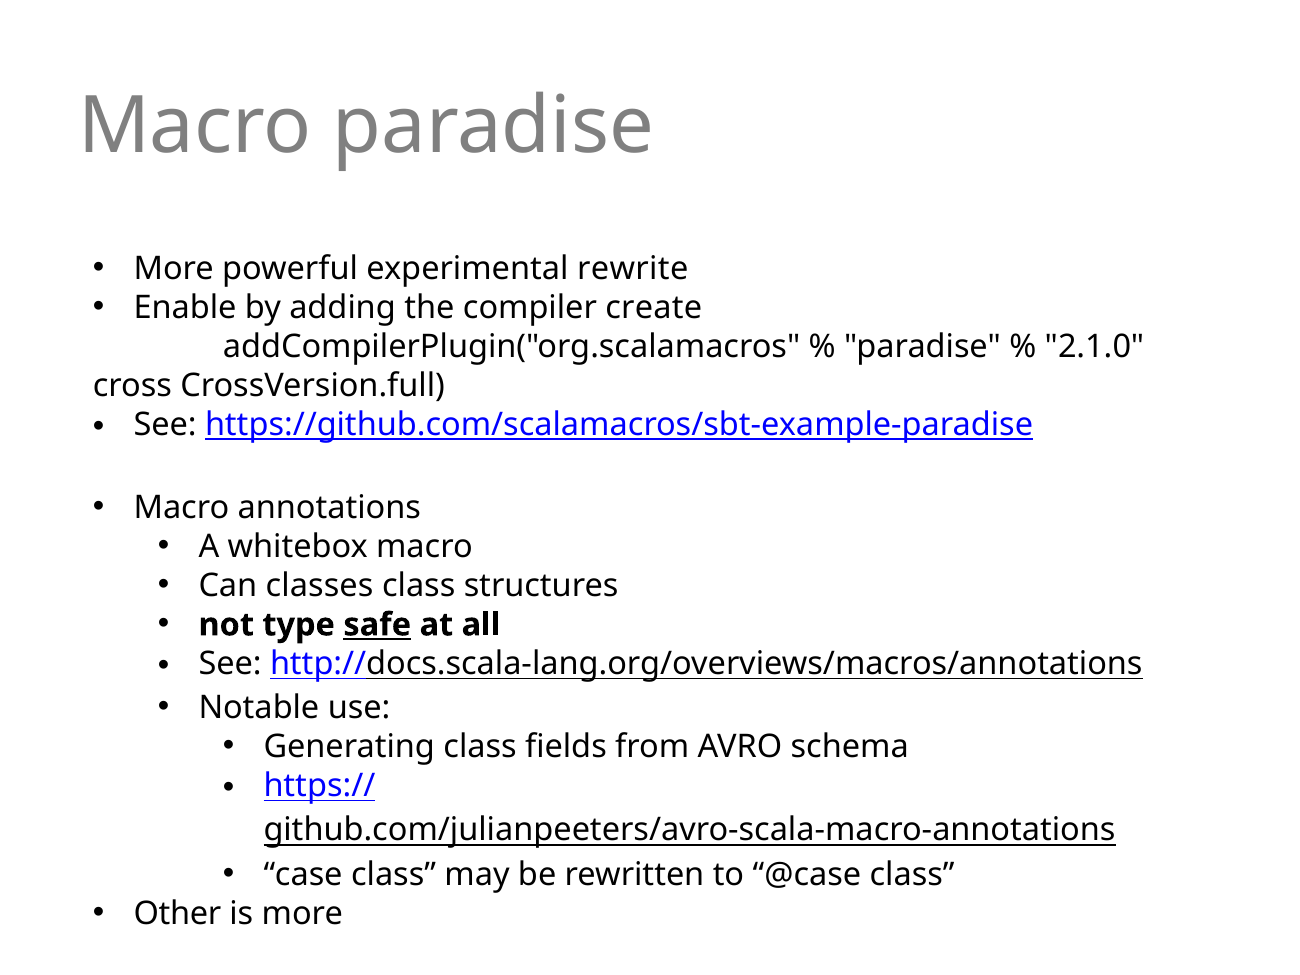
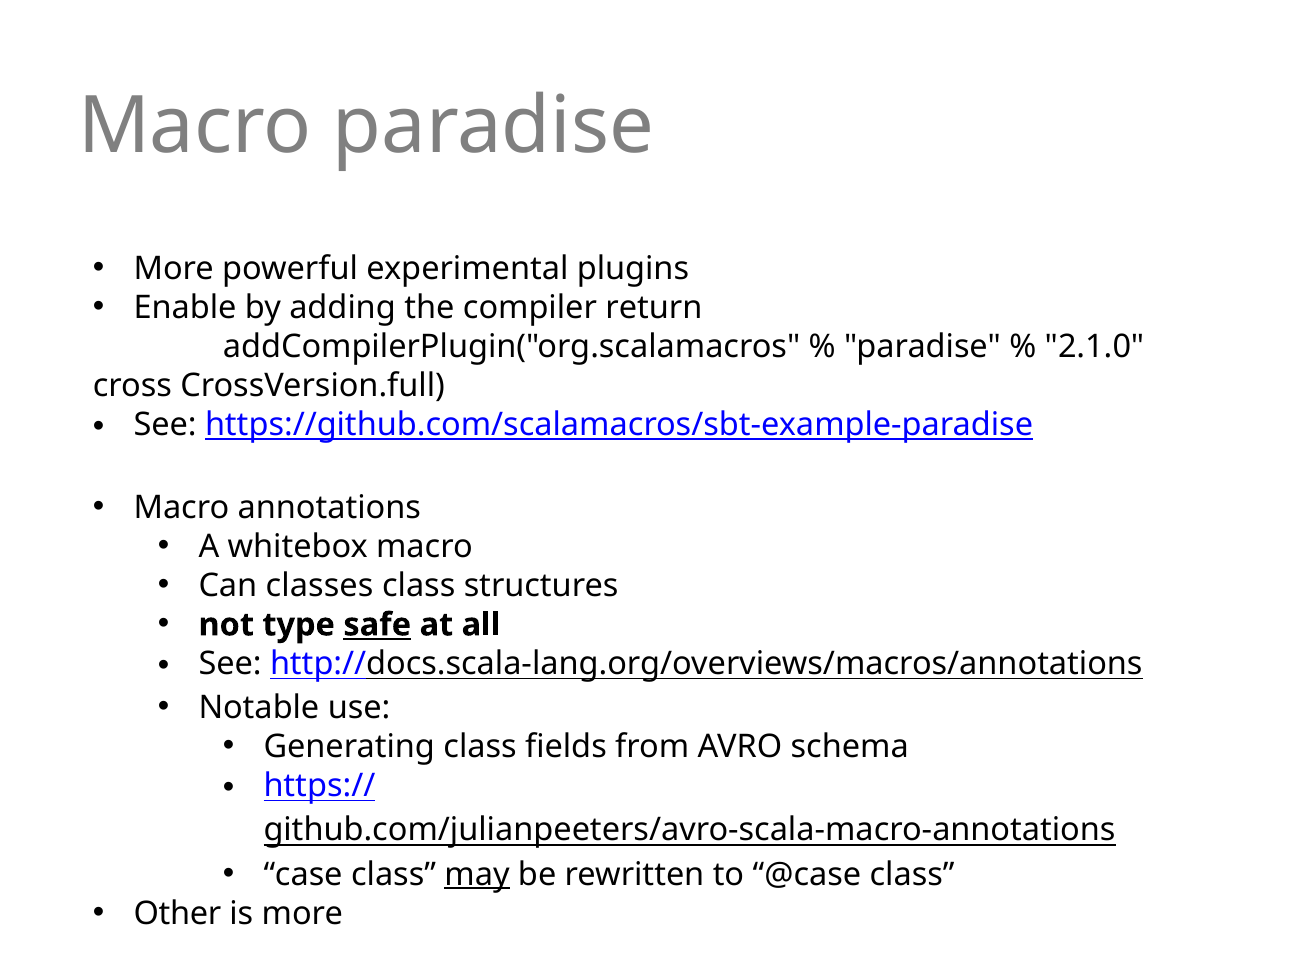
rewrite: rewrite -> plugins (633, 269)
create: create -> return (654, 308)
may underline: none -> present (477, 874)
